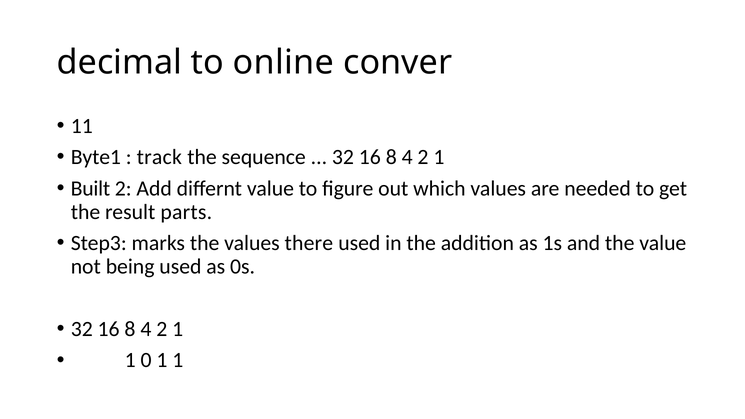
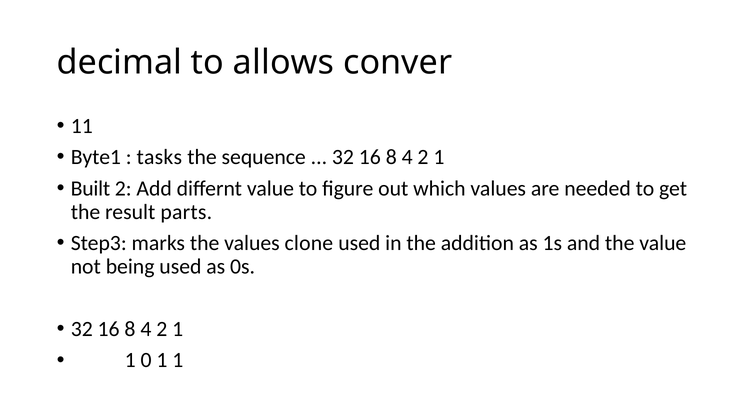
online: online -> allows (284, 63)
track: track -> tasks (159, 157)
there: there -> clone (309, 243)
